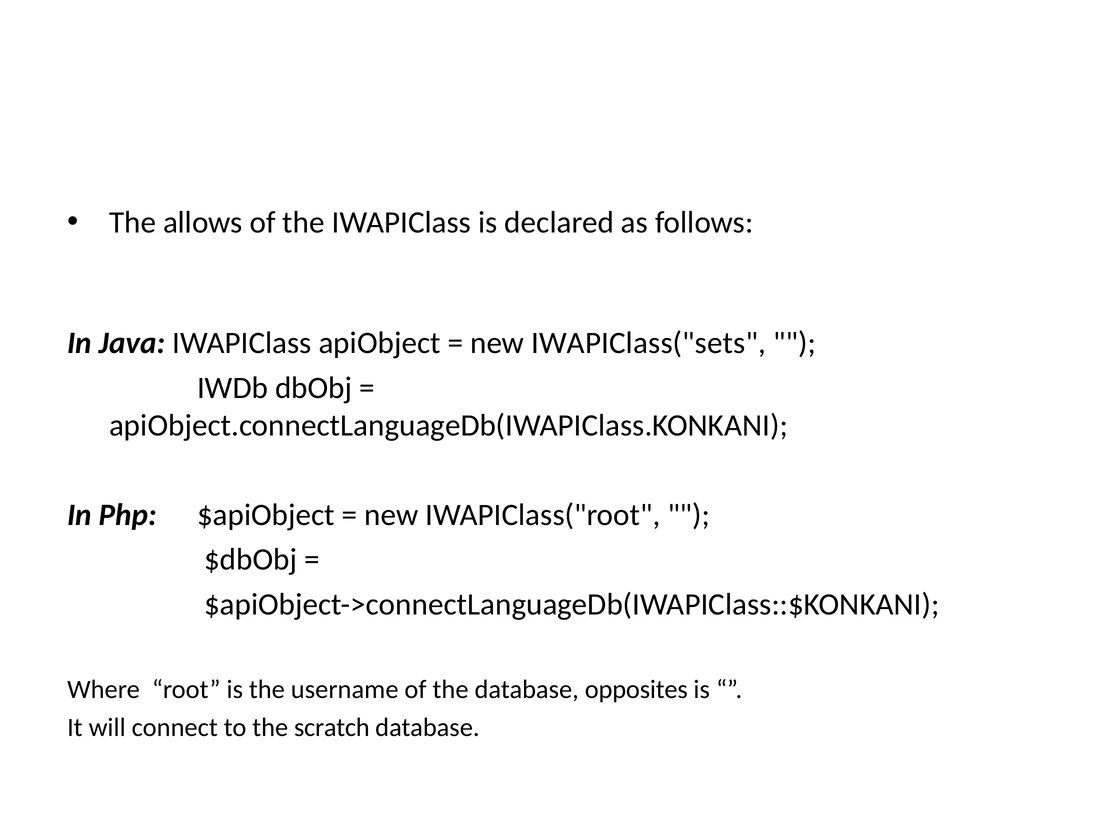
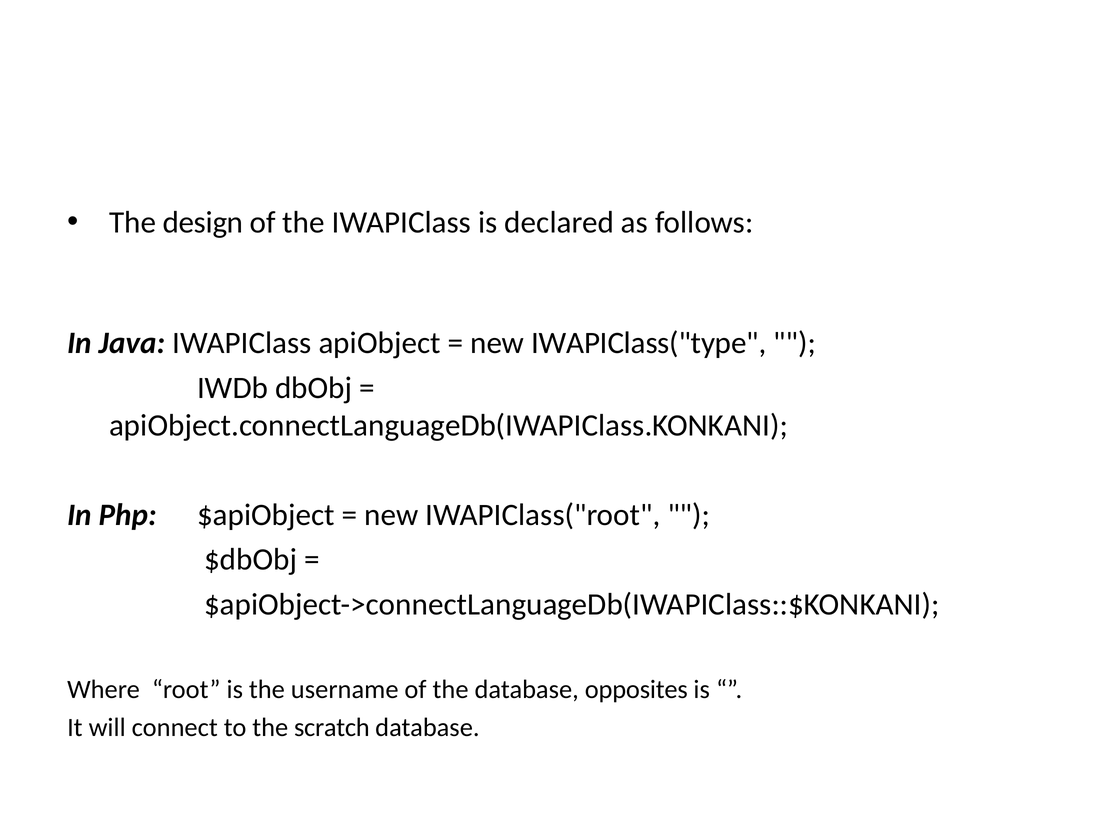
allows: allows -> design (203, 222)
IWAPIClass("sets: IWAPIClass("sets -> IWAPIClass("type (649, 343)
